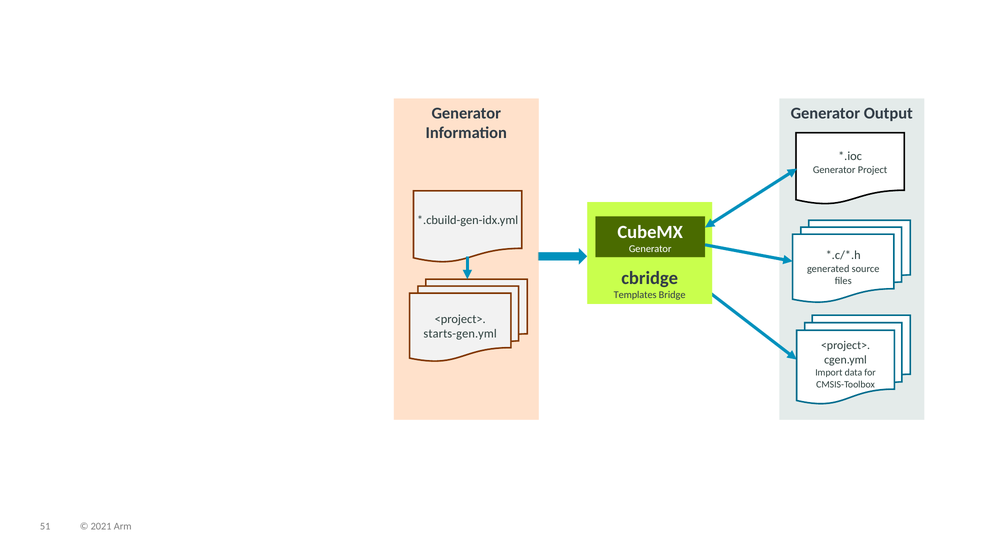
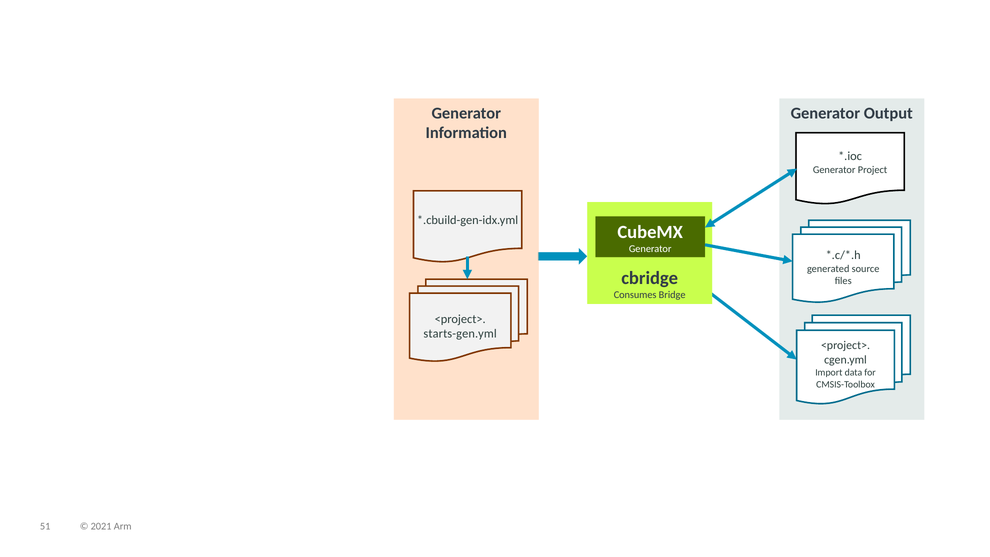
Templates: Templates -> Consumes (635, 295)
